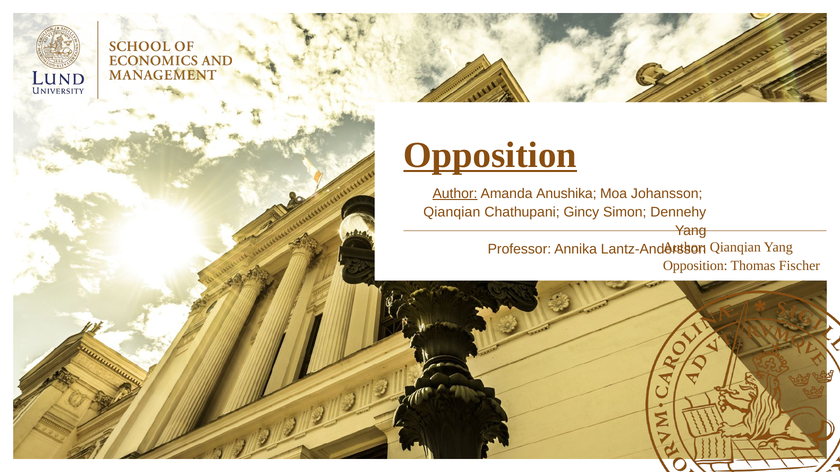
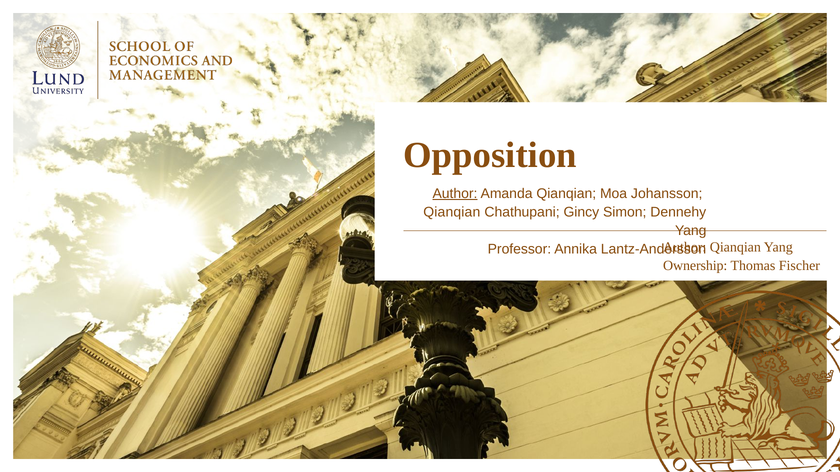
Opposition underline: present -> none (490, 155)
Amanda Anushika: Anushika -> Qianqian (566, 194)
Opposition: Opposition -> Ownership (695, 266)
